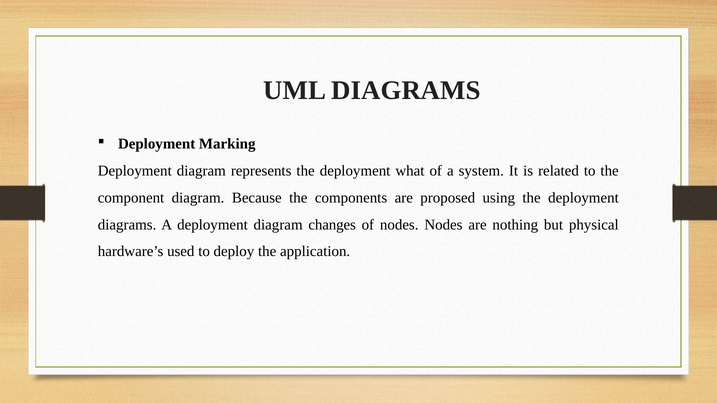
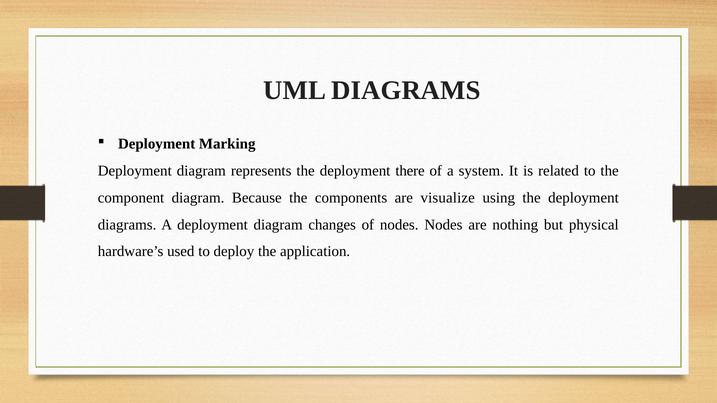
what: what -> there (410, 171)
proposed: proposed -> visualize (448, 198)
